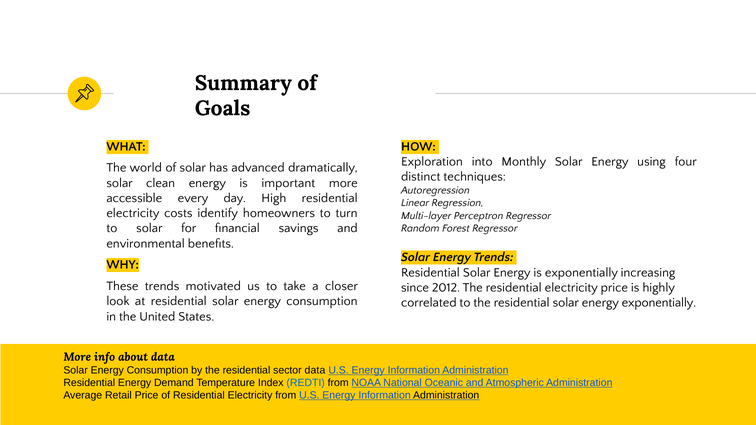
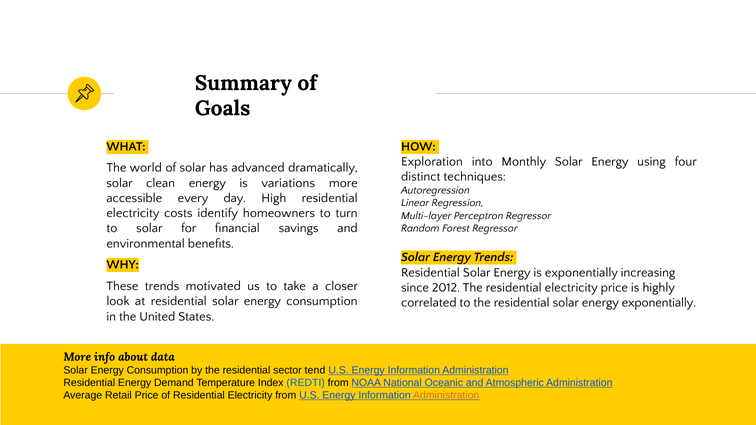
important: important -> variations (288, 183)
sector data: data -> tend (315, 370)
Administration colour: black -> orange (446, 396)
